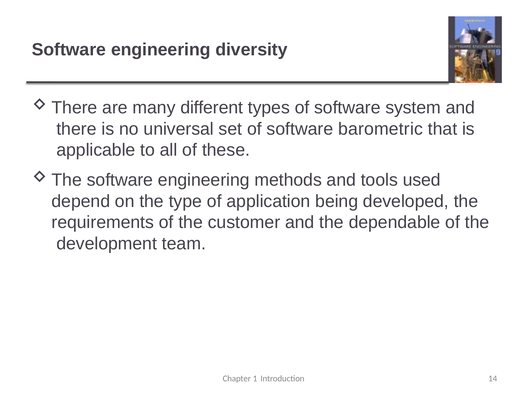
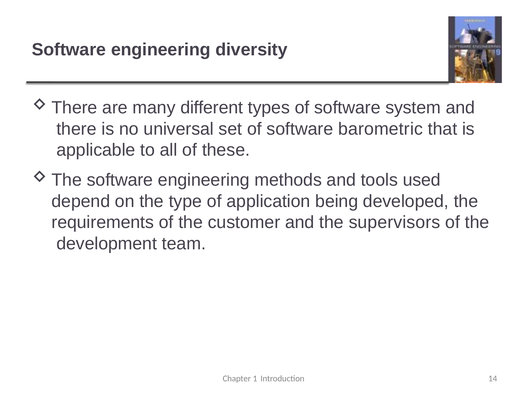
dependable: dependable -> supervisors (394, 222)
